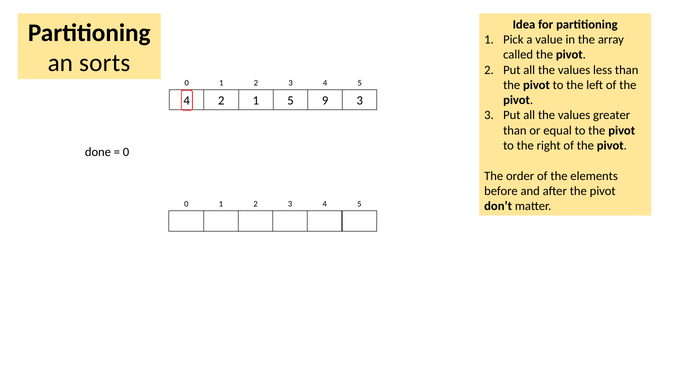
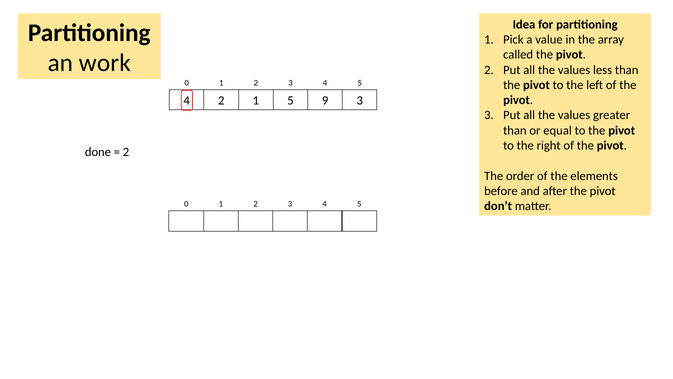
sorts: sorts -> work (105, 63)
0: 0 -> 2 (126, 152)
